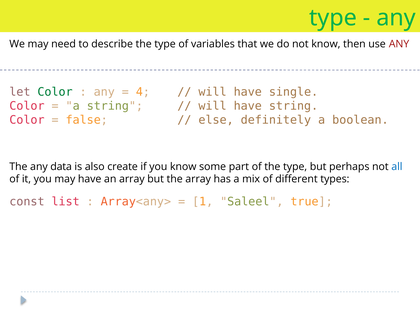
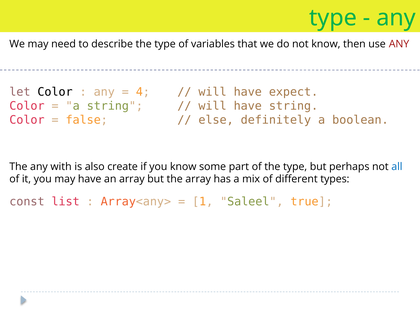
Color colour: green -> black (55, 92)
single: single -> expect (294, 92)
data: data -> with (61, 167)
